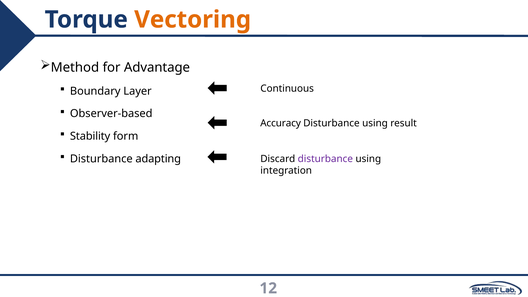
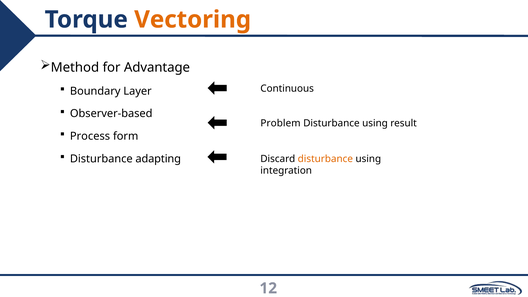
Accuracy: Accuracy -> Problem (281, 123)
Stability: Stability -> Process (90, 136)
disturbance colour: purple -> orange (325, 159)
